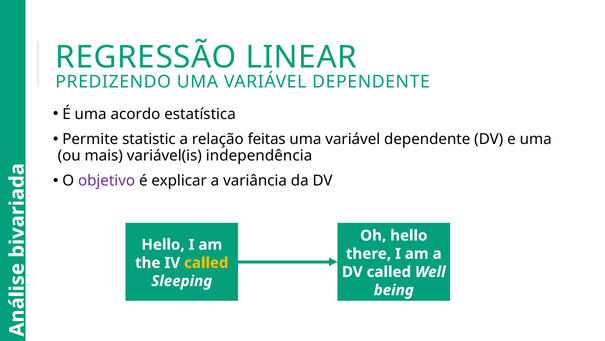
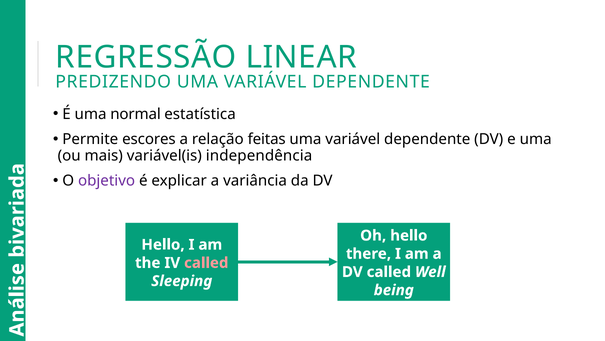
acordo: acordo -> normal (136, 114)
statistic: statistic -> escores (149, 139)
called colour: yellow -> pink (206, 262)
